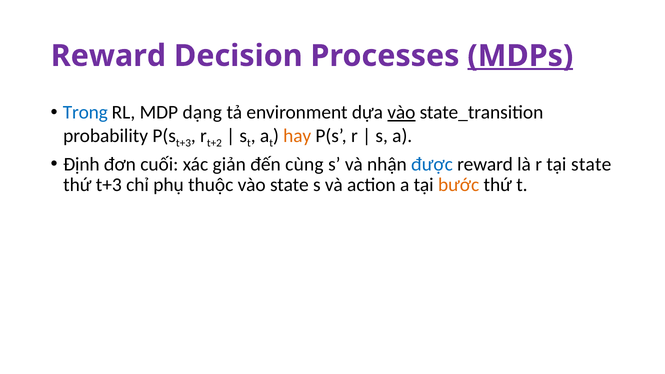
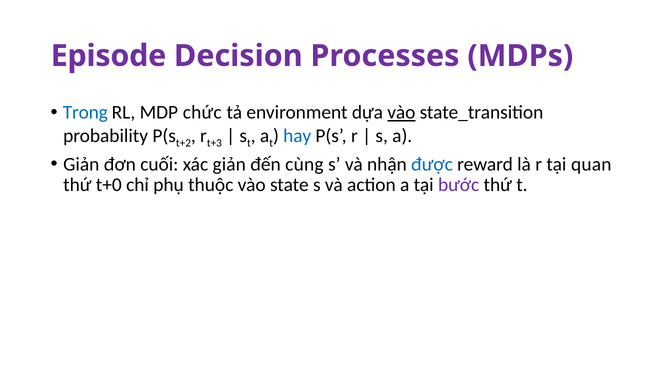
Reward: Reward -> Episode (109, 56)
MDPs underline: present -> none (520, 56)
dạng: dạng -> chức (202, 112)
P(s t+3: t+3 -> t+2 (183, 143)
t+2: t+2 -> t+3 (214, 143)
hay colour: orange -> blue (297, 136)
Định: Định -> Giản (81, 164)
tại state: state -> quan (591, 164)
thứ t+3: t+3 -> t+0 (109, 185)
bước colour: orange -> purple (459, 185)
